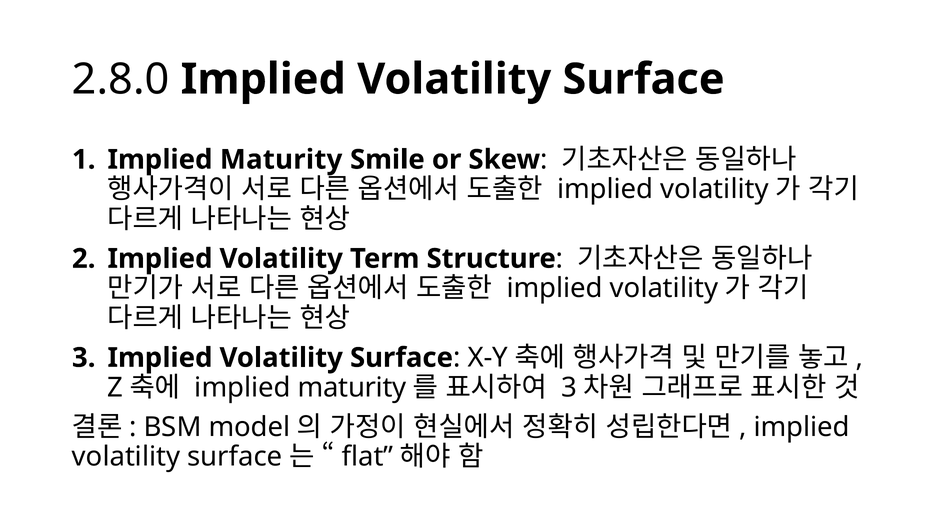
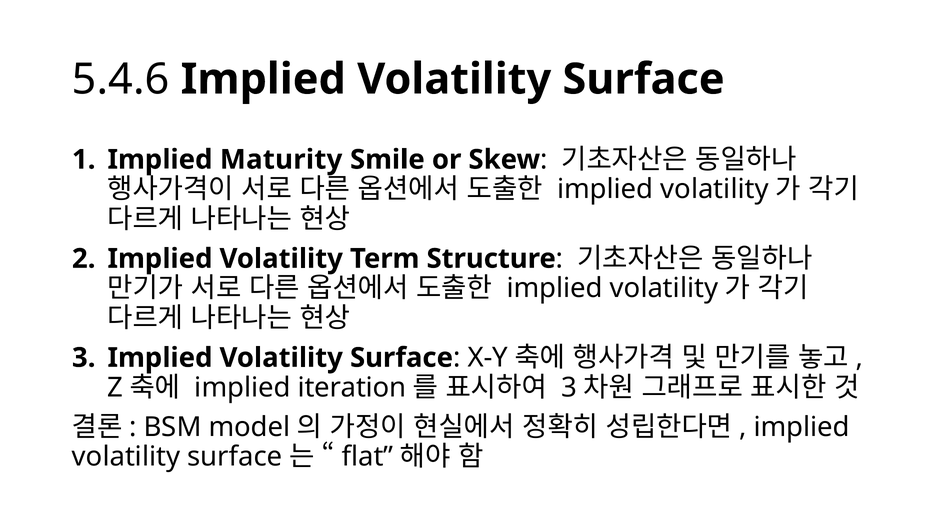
2.8.0: 2.8.0 -> 5.4.6 (121, 79)
maturity: maturity -> iteration (352, 387)
